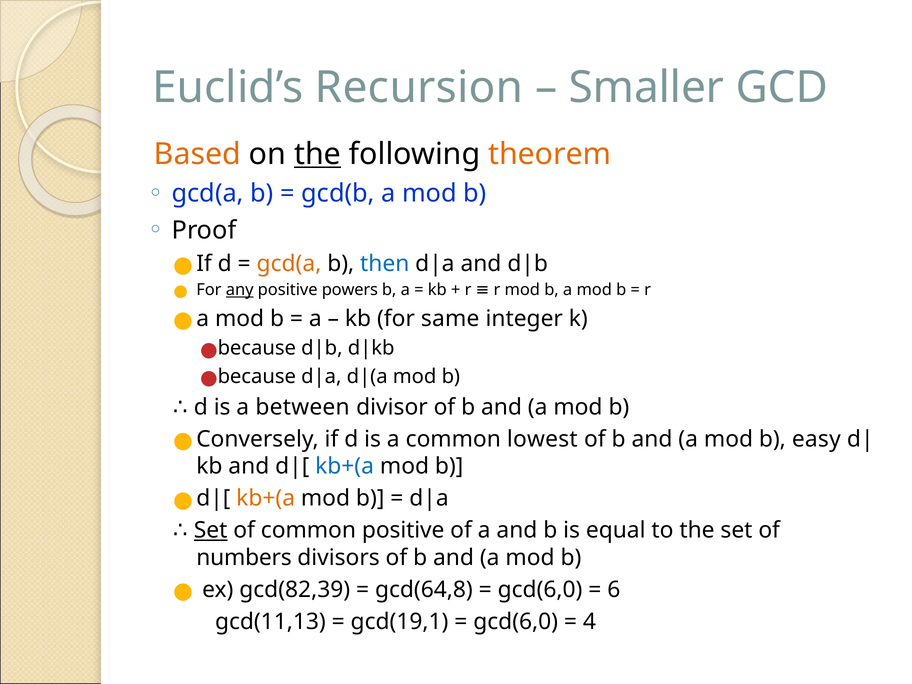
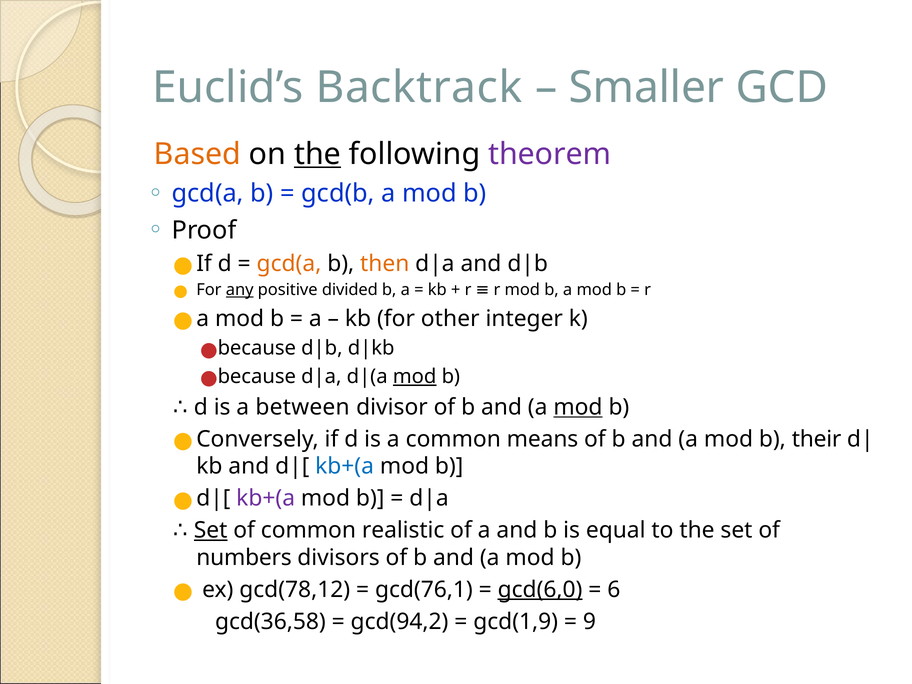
Recursion: Recursion -> Backtrack (419, 87)
theorem colour: orange -> purple (550, 154)
then colour: blue -> orange (385, 264)
powers: powers -> divided (350, 290)
same: same -> other (450, 319)
mod underline: none -> present (415, 377)
mod underline: none -> present (578, 407)
lowest: lowest -> means (543, 439)
easy: easy -> their (817, 439)
kb+(a colour: orange -> purple (266, 498)
common positive: positive -> realistic (403, 530)
gcd(82,39: gcd(82,39 -> gcd(78,12 (295, 590)
gcd(64,8: gcd(64,8 -> gcd(76,1 (424, 590)
gcd(6,0 underline: none -> present (540, 590)
gcd(11,13: gcd(11,13 -> gcd(36,58 (270, 622)
gcd(19,1: gcd(19,1 -> gcd(94,2 (400, 622)
gcd(6,0: gcd(6,0 -> gcd(1,9 (516, 622)
4: 4 -> 9 (589, 622)
